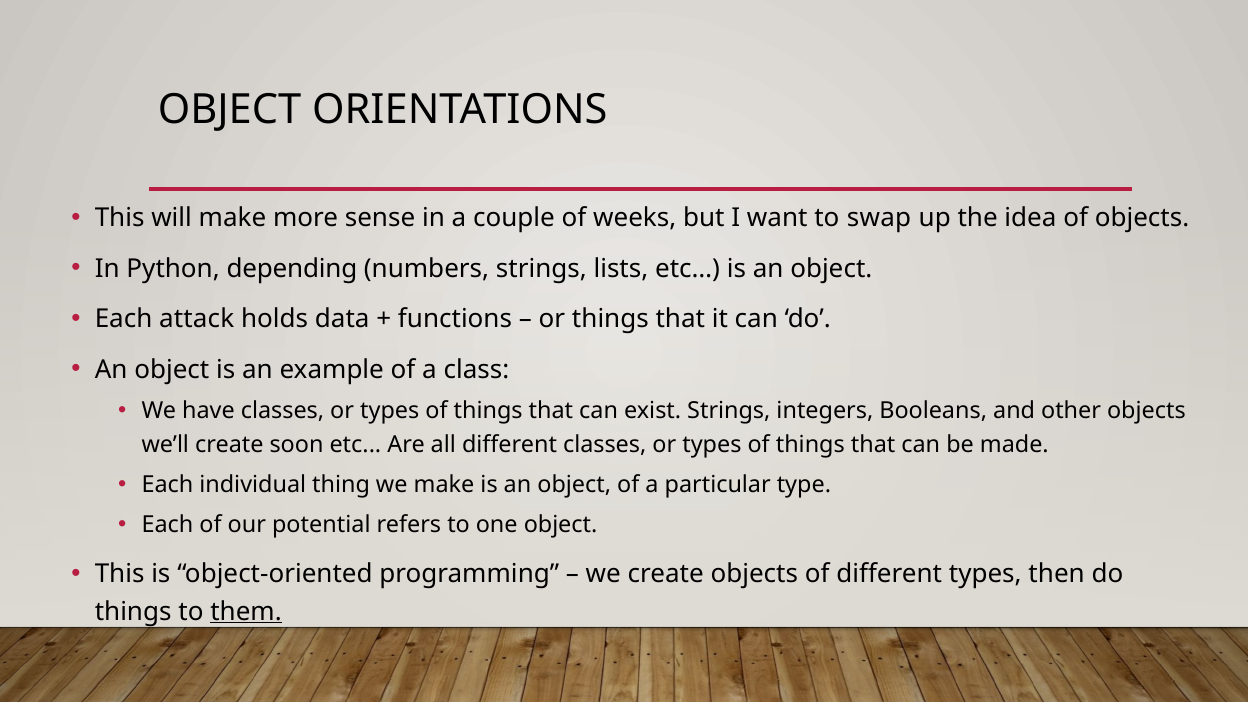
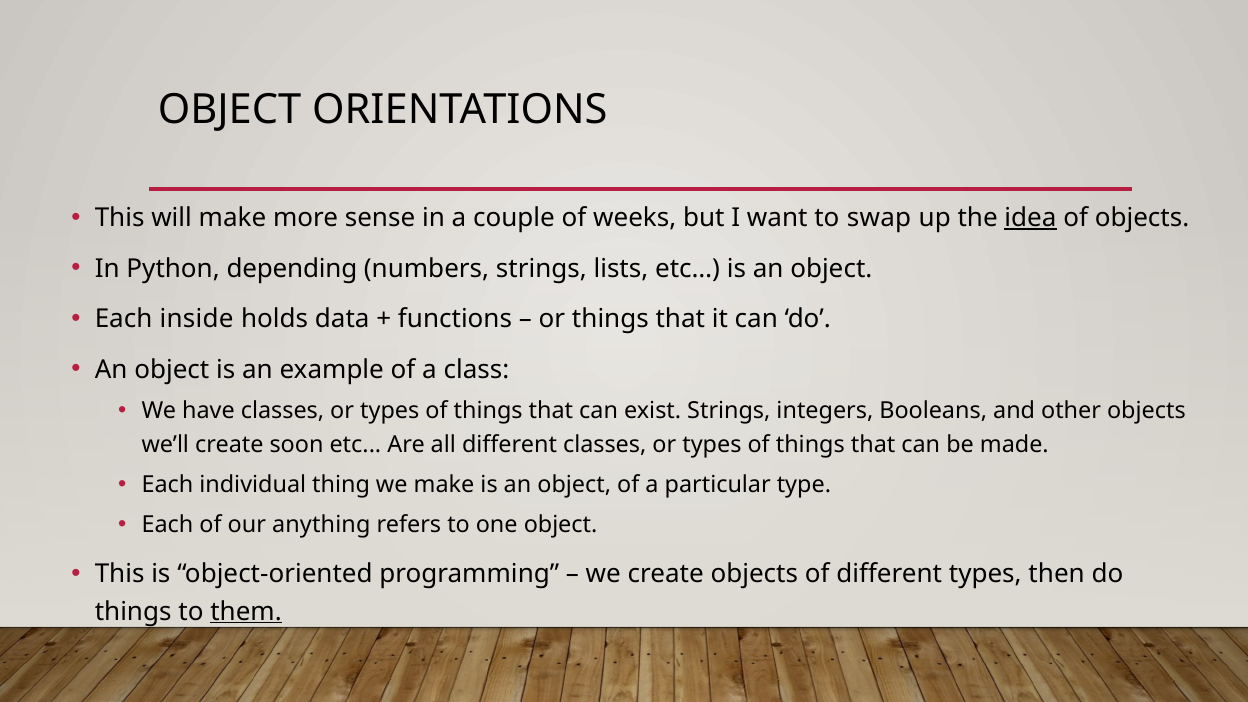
idea underline: none -> present (1030, 218)
attack: attack -> inside (197, 319)
potential: potential -> anything (321, 525)
